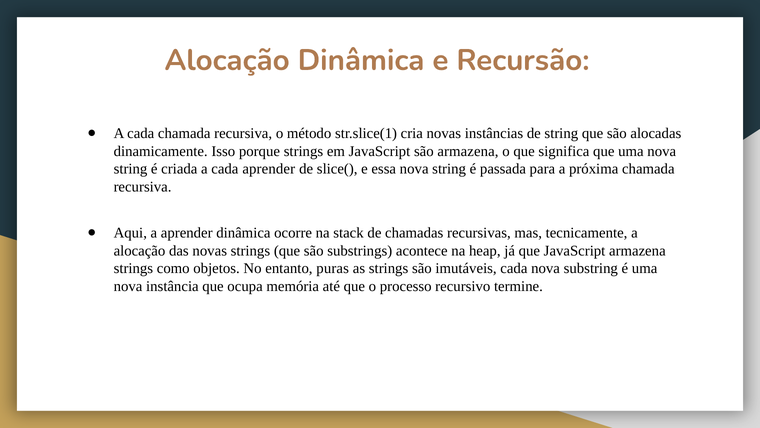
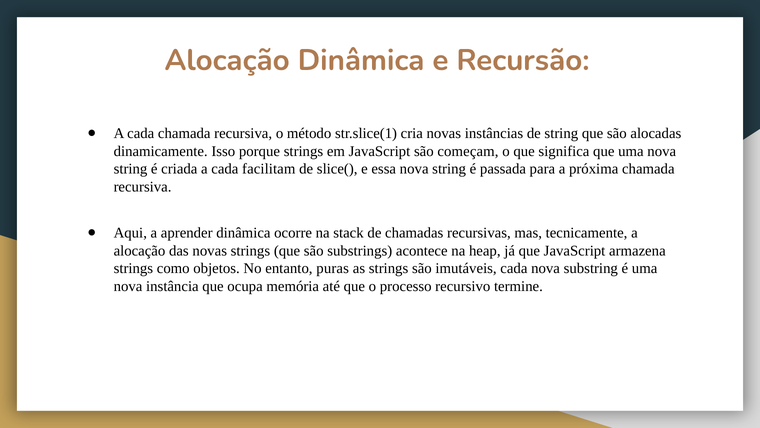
são armazena: armazena -> começam (468, 151)
cada aprender: aprender -> facilitam (269, 169)
